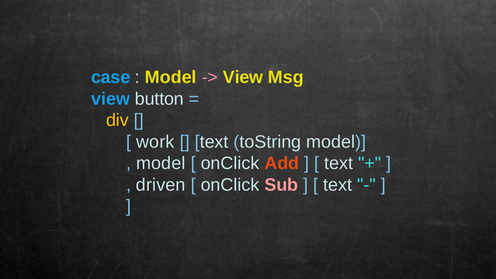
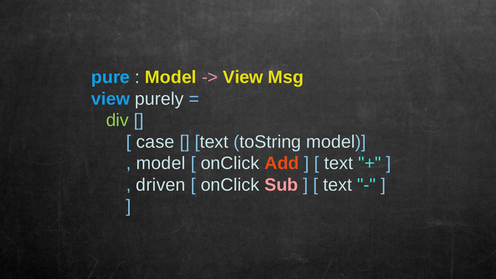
case: case -> pure (111, 77)
button: button -> purely (159, 99)
div colour: yellow -> light green (117, 120)
work: work -> case (155, 142)
